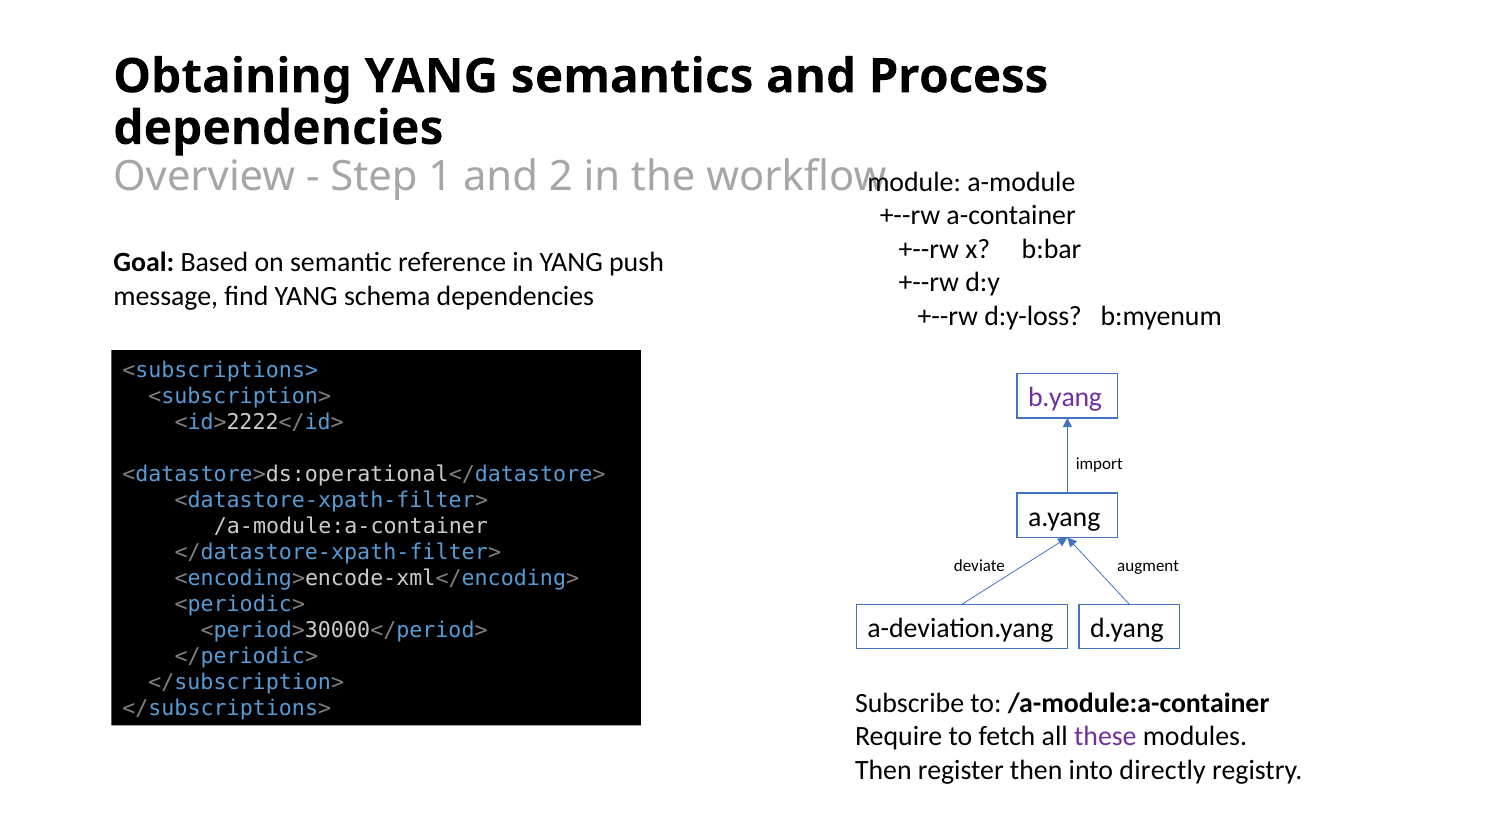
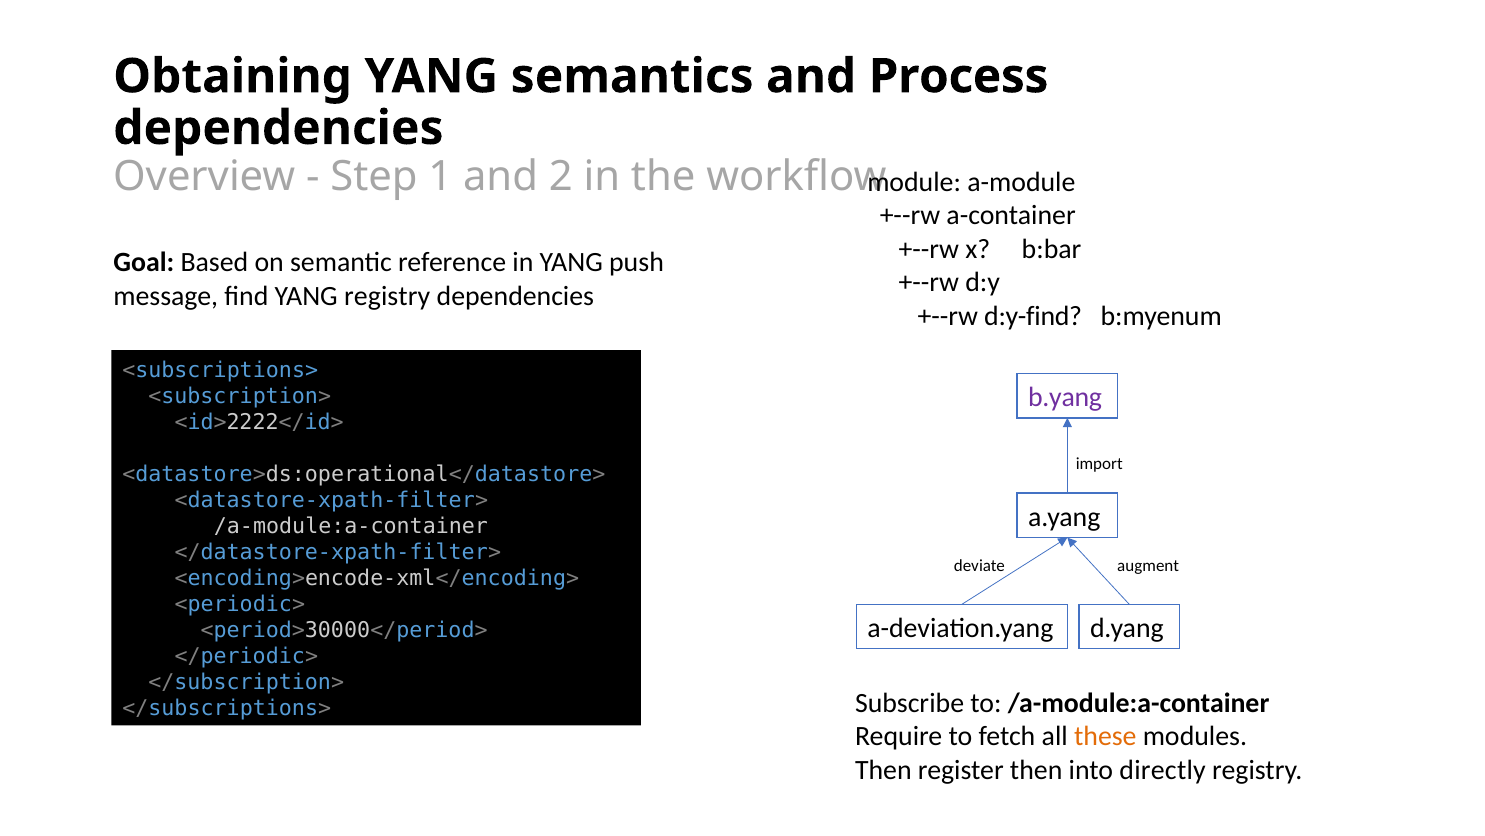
YANG schema: schema -> registry (387, 296)
d:y-loss: d:y-loss -> d:y-find (1033, 316)
these colour: purple -> orange (1105, 736)
